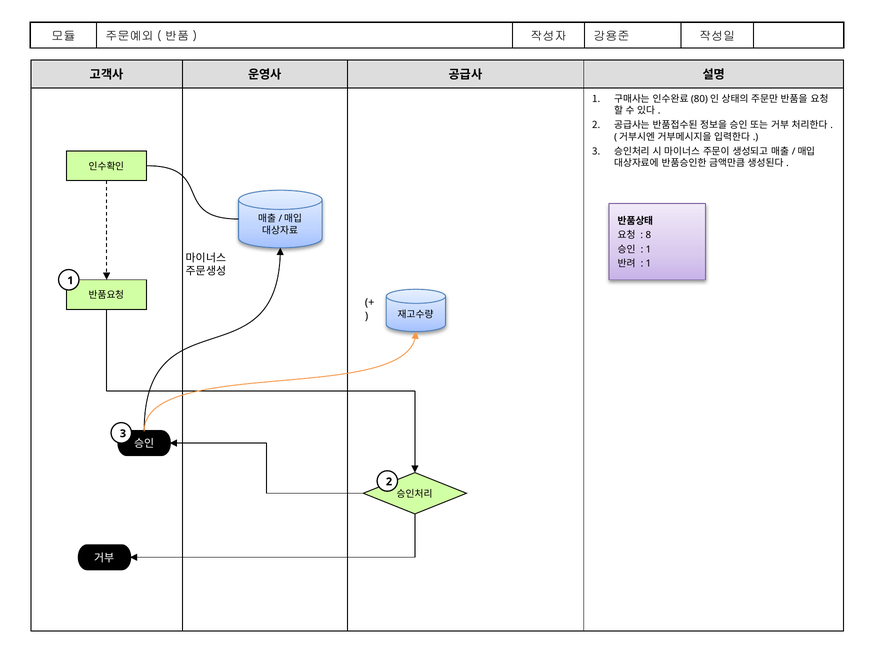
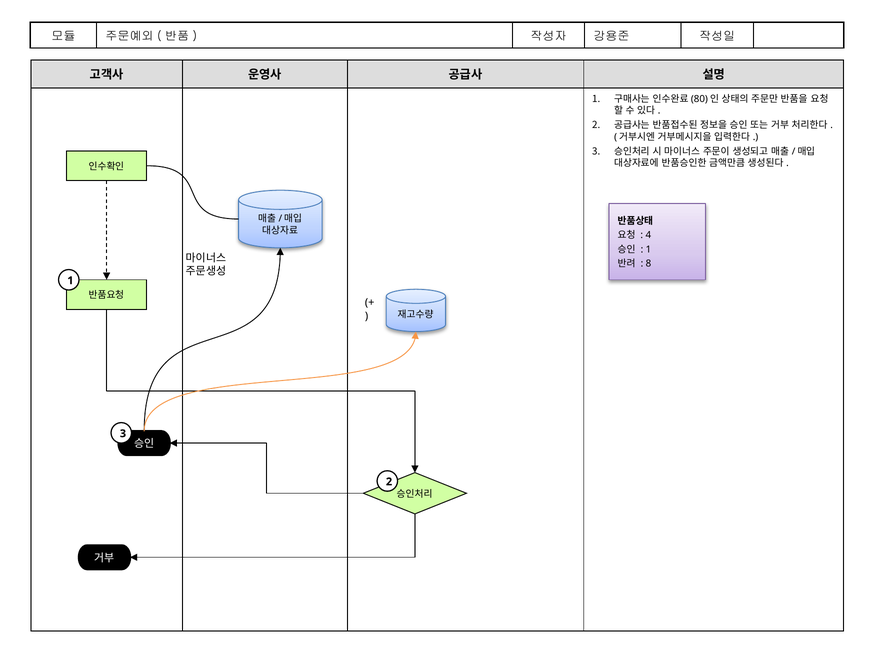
8: 8 -> 4 (648, 235)
1: 1 -> 8 (648, 263)
